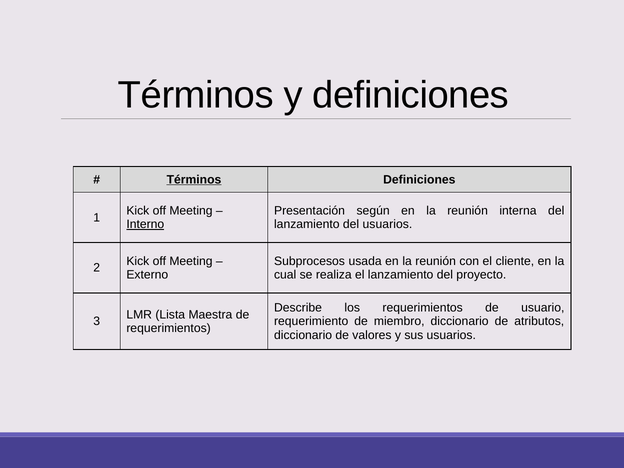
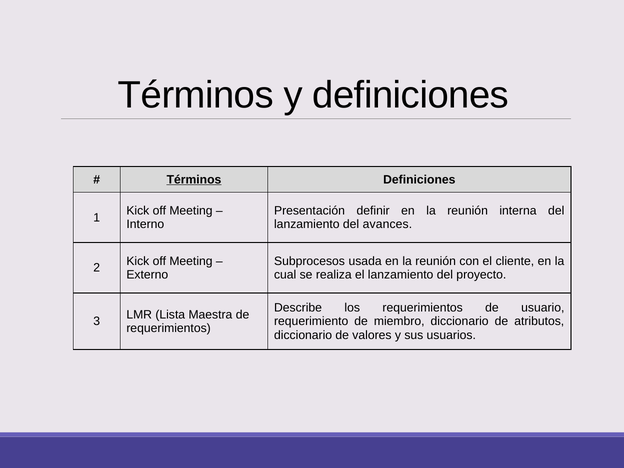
según: según -> definir (373, 211)
Interno underline: present -> none (145, 224)
del usuarios: usuarios -> avances (387, 224)
